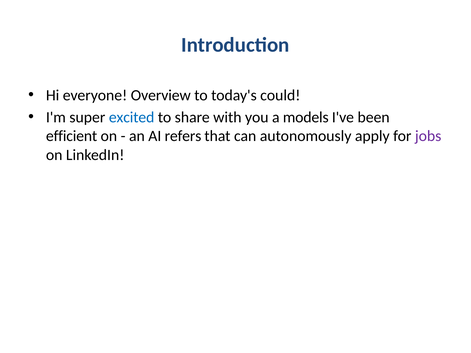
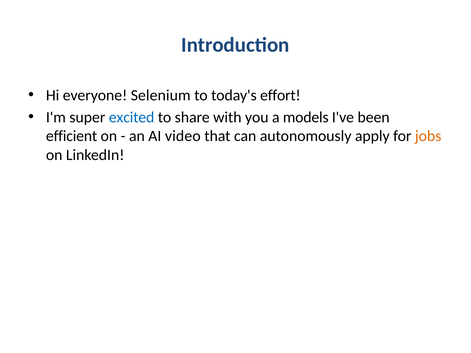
Overview: Overview -> Selenium (161, 95)
could: could -> effort (280, 95)
refers: refers -> video (183, 136)
jobs colour: purple -> orange (428, 136)
